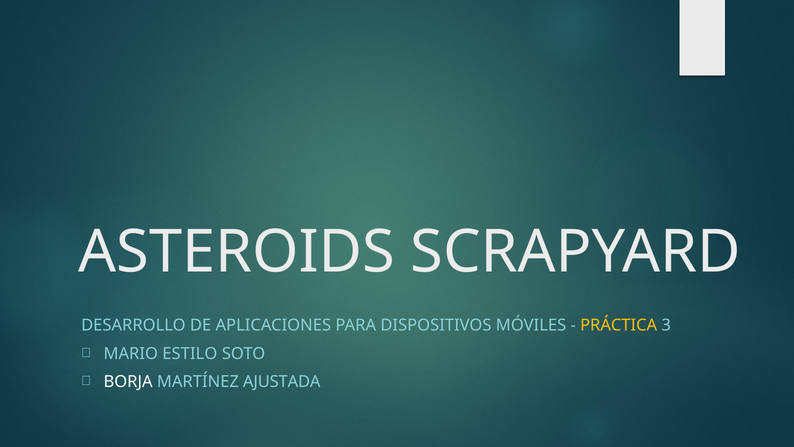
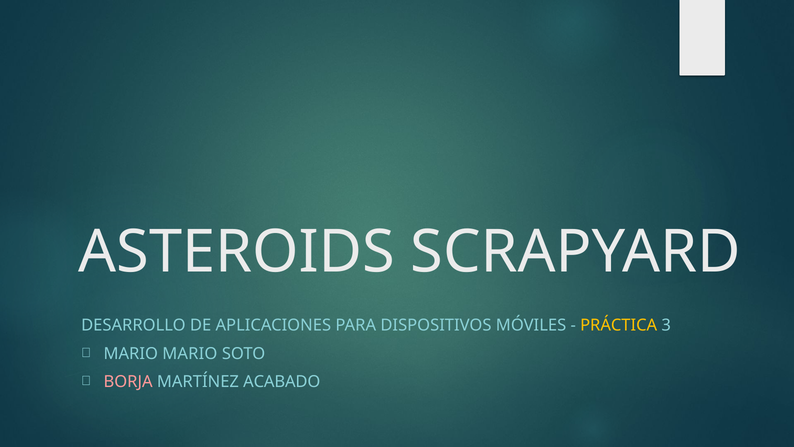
MARIO ESTILO: ESTILO -> MARIO (190, 353)
BORJA colour: white -> pink (128, 382)
AJUSTADA: AJUSTADA -> ACABADO (282, 382)
